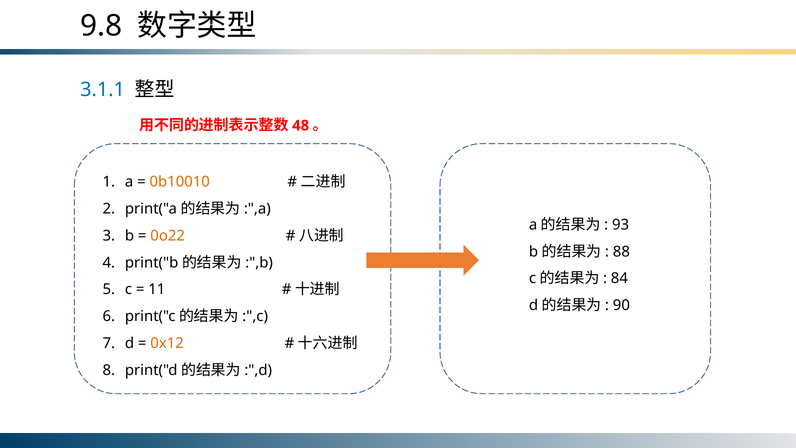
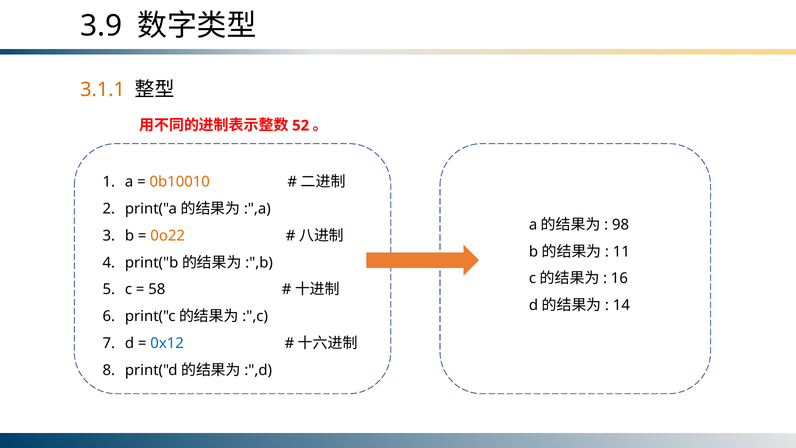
9.8: 9.8 -> 3.9 (101, 26)
3.1.1 colour: blue -> orange (103, 90)
48: 48 -> 52 (301, 125)
93: 93 -> 98 (621, 225)
88: 88 -> 11 (621, 252)
84: 84 -> 16 (619, 278)
11: 11 -> 58 (157, 289)
90: 90 -> 14 (621, 305)
0x12 colour: orange -> blue (167, 343)
